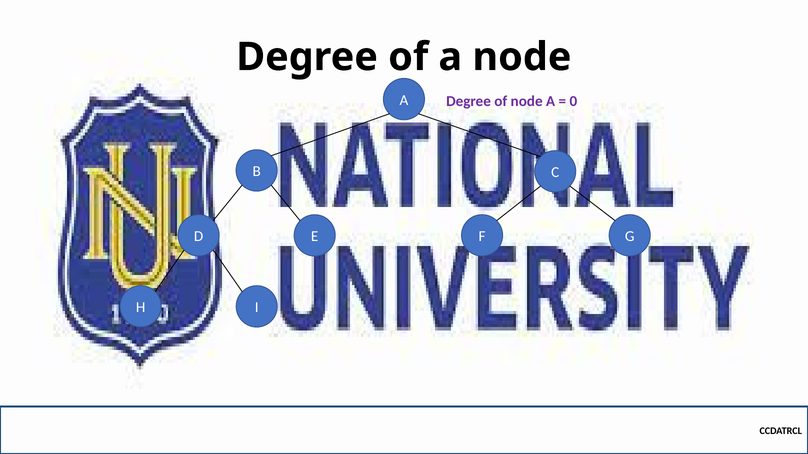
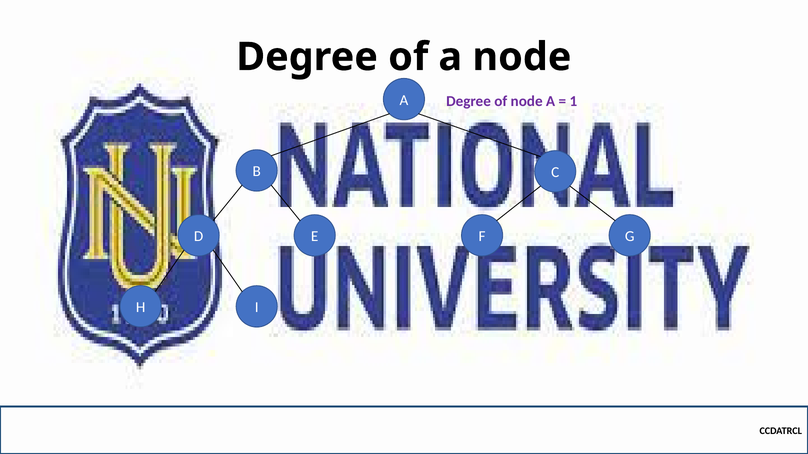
0: 0 -> 1 (573, 101)
